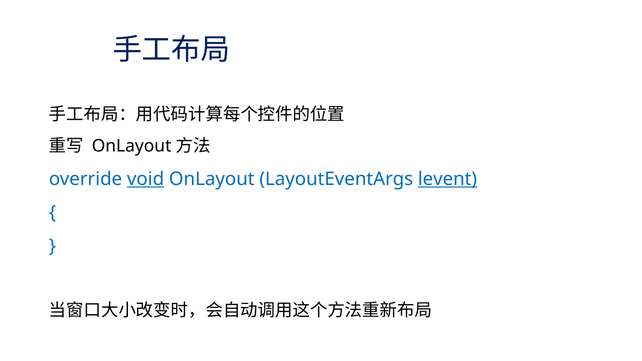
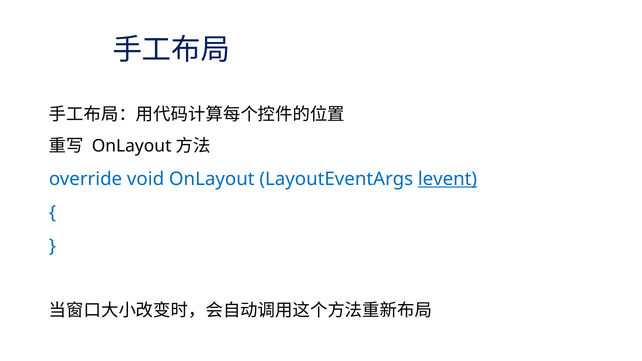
void underline: present -> none (146, 179)
